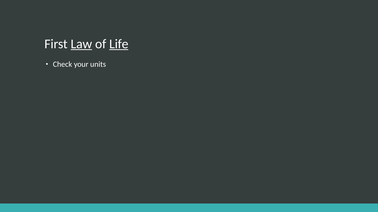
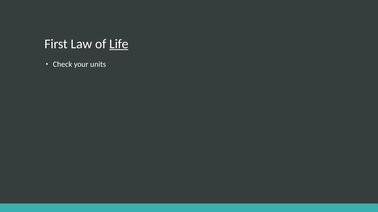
Law underline: present -> none (81, 44)
